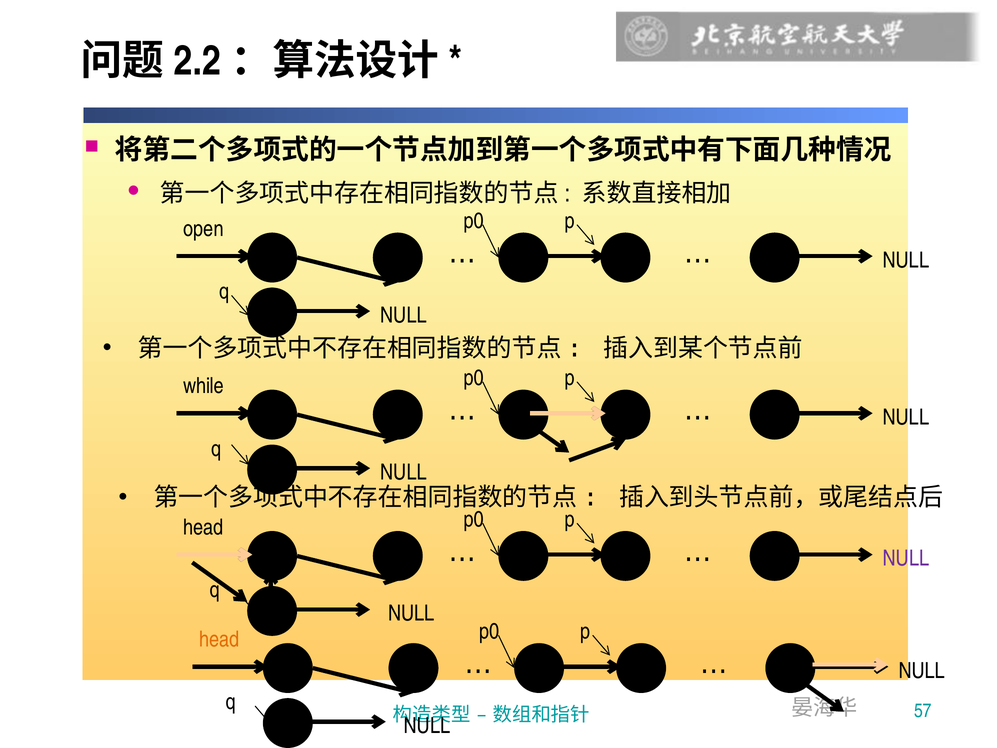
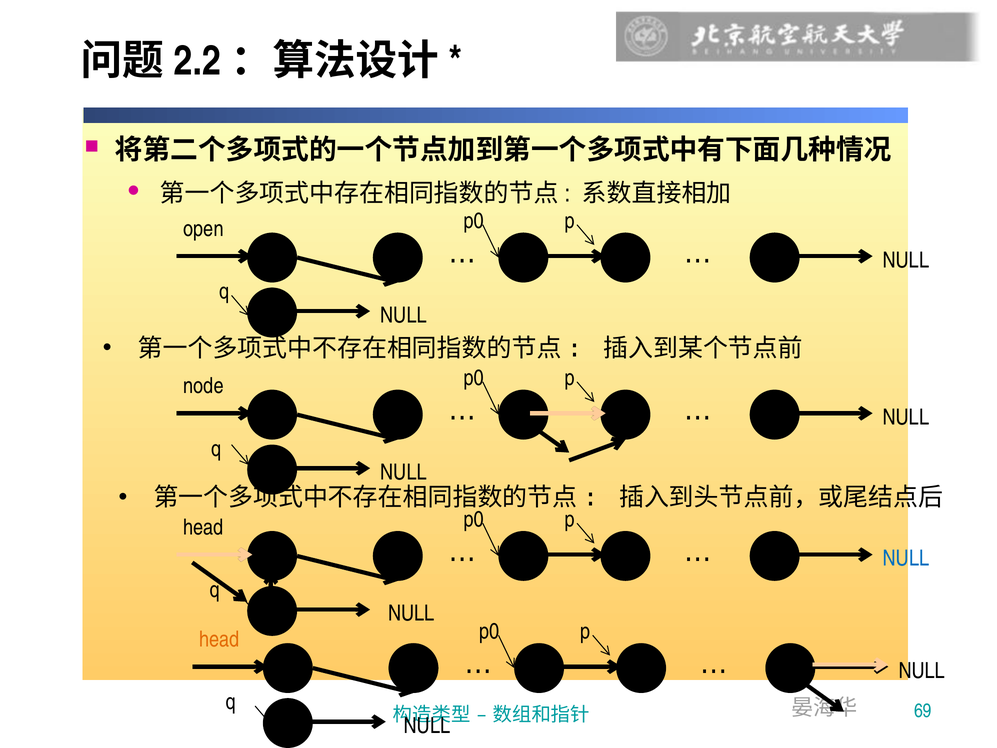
while: while -> node (204, 386)
NULL colour: purple -> blue (906, 558)
57: 57 -> 69 (923, 710)
